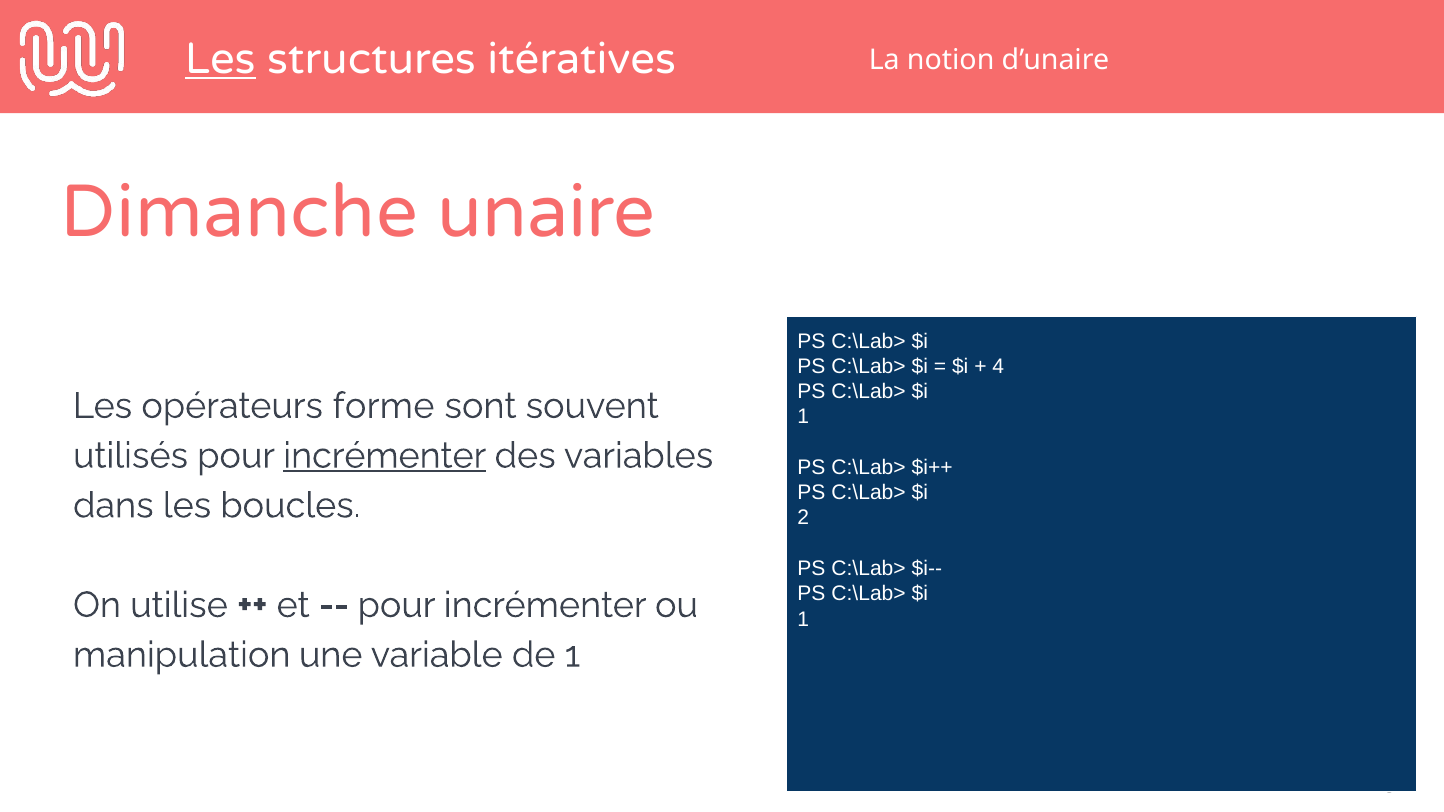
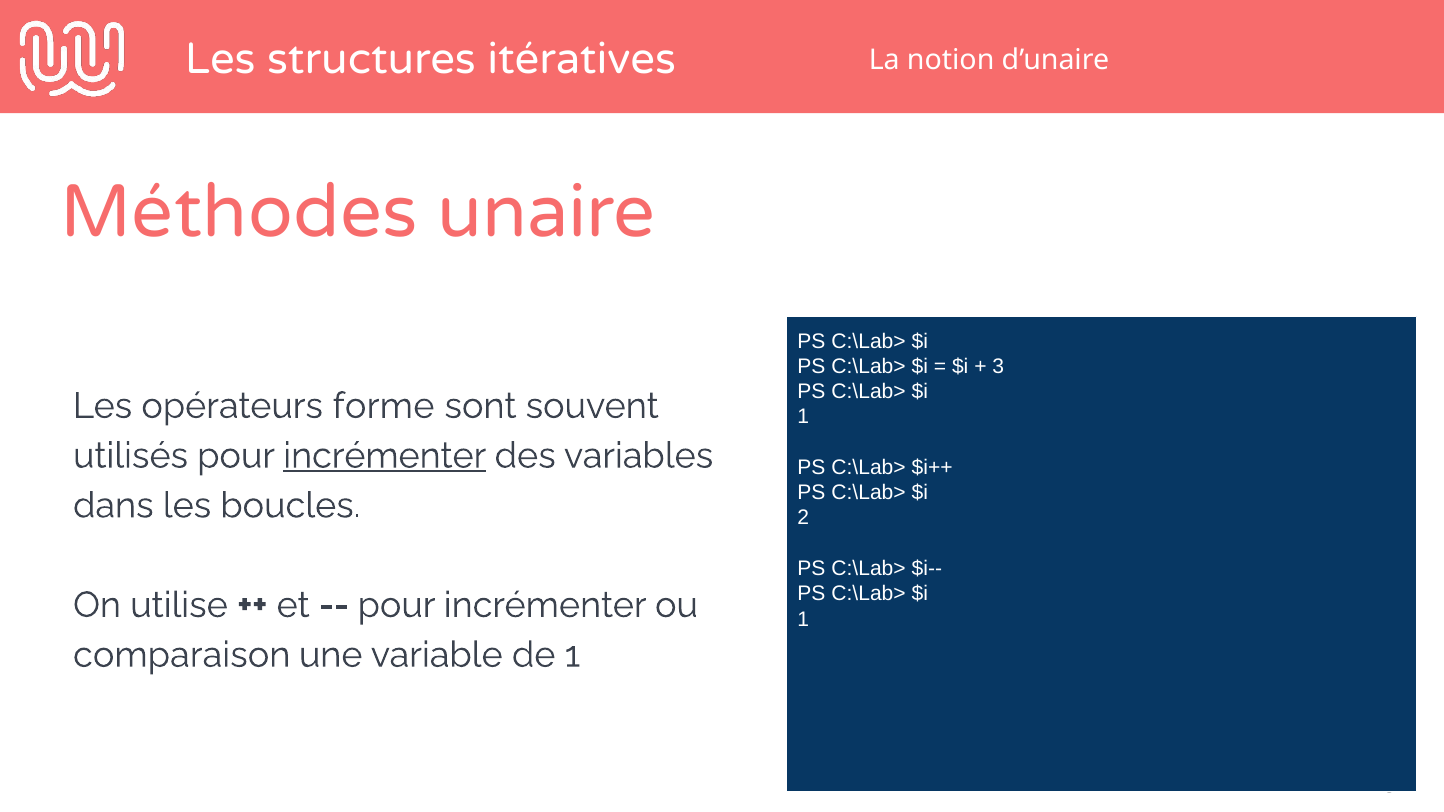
Les underline: present -> none (220, 59)
Dimanche: Dimanche -> Méthodes (239, 212)
4: 4 -> 3 (998, 366)
manipulation: manipulation -> comparaison (182, 655)
